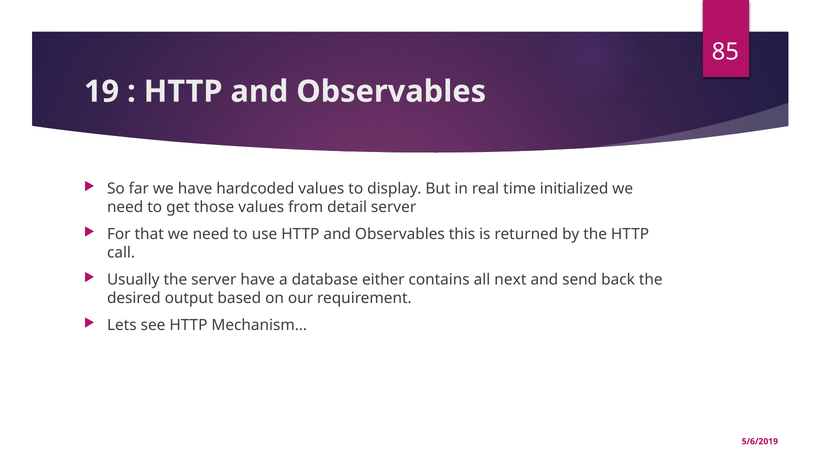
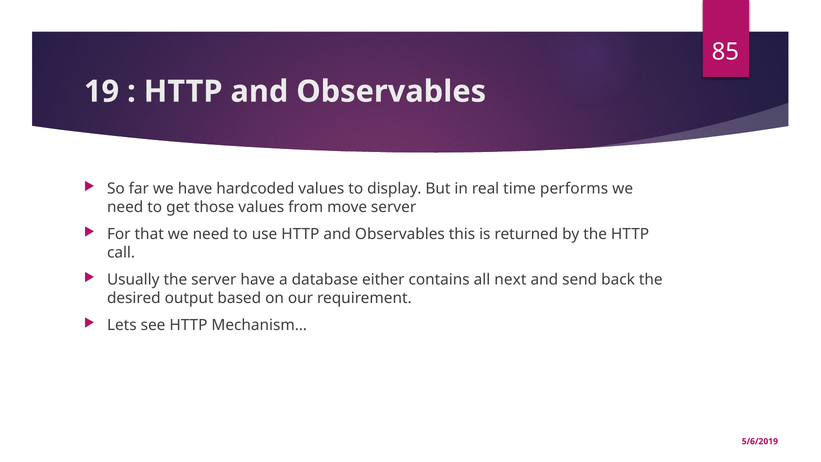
initialized: initialized -> performs (574, 189)
detail: detail -> move (347, 207)
